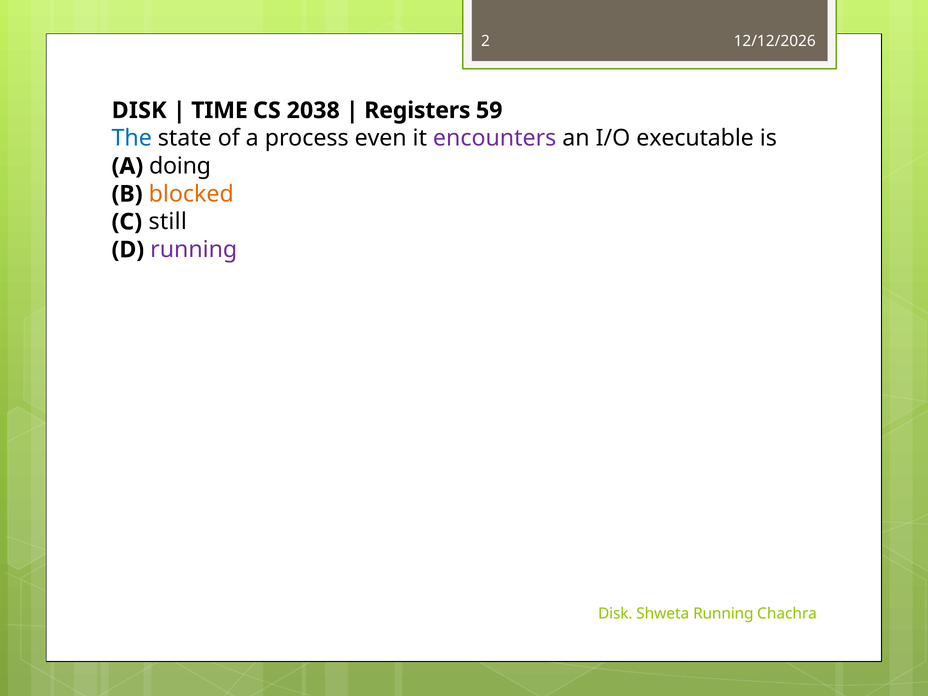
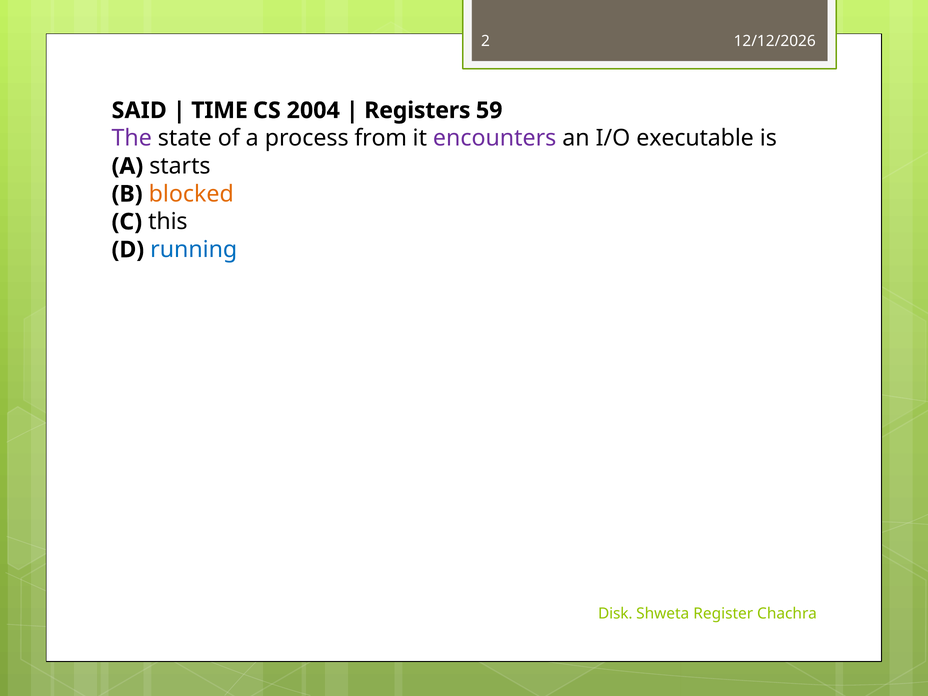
DISK: DISK -> SAID (139, 110)
2038: 2038 -> 2004 (313, 110)
The colour: blue -> purple (132, 138)
even: even -> from (381, 138)
doing: doing -> starts (180, 166)
still: still -> this (168, 222)
running colour: purple -> blue (194, 250)
Shweta Running: Running -> Register (723, 613)
